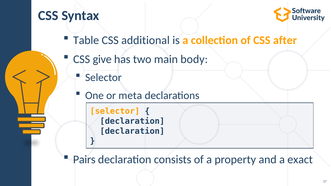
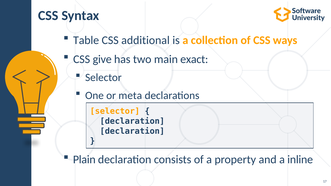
after: after -> ways (285, 40)
body: body -> exact (194, 59)
Pairs: Pairs -> Plain (84, 160)
exact: exact -> inline (300, 160)
